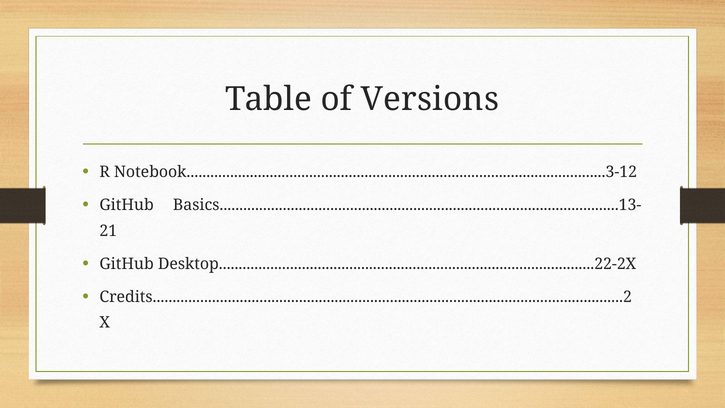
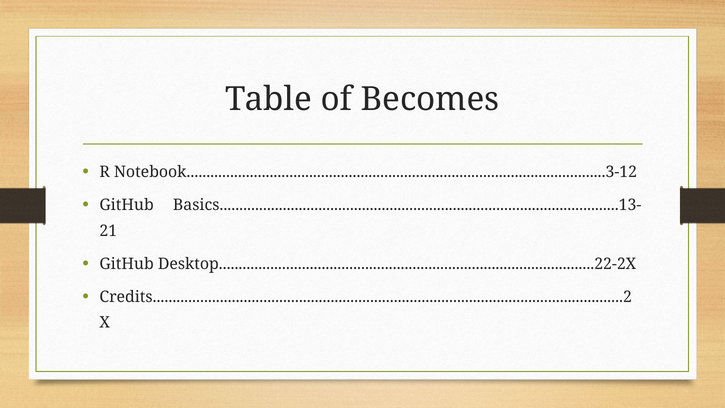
Versions: Versions -> Becomes (430, 99)
